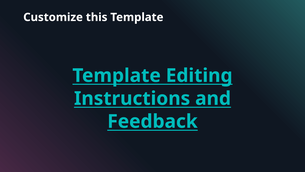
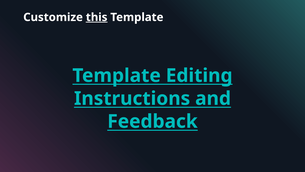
this underline: none -> present (97, 17)
